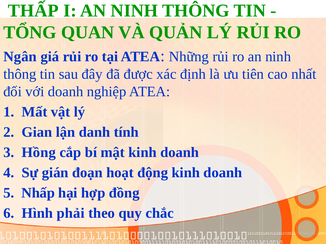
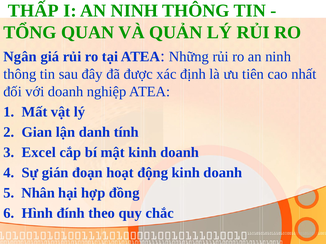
Hồng: Hồng -> Excel (39, 153)
Nhấp: Nhấp -> Nhân (38, 193)
phải: phải -> đính (71, 214)
